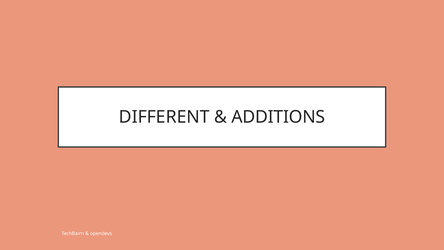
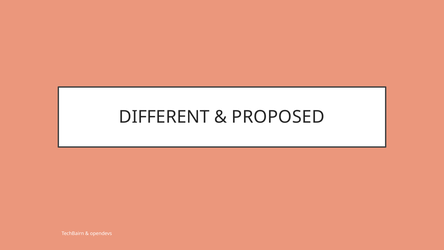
ADDITIONS: ADDITIONS -> PROPOSED (278, 117)
